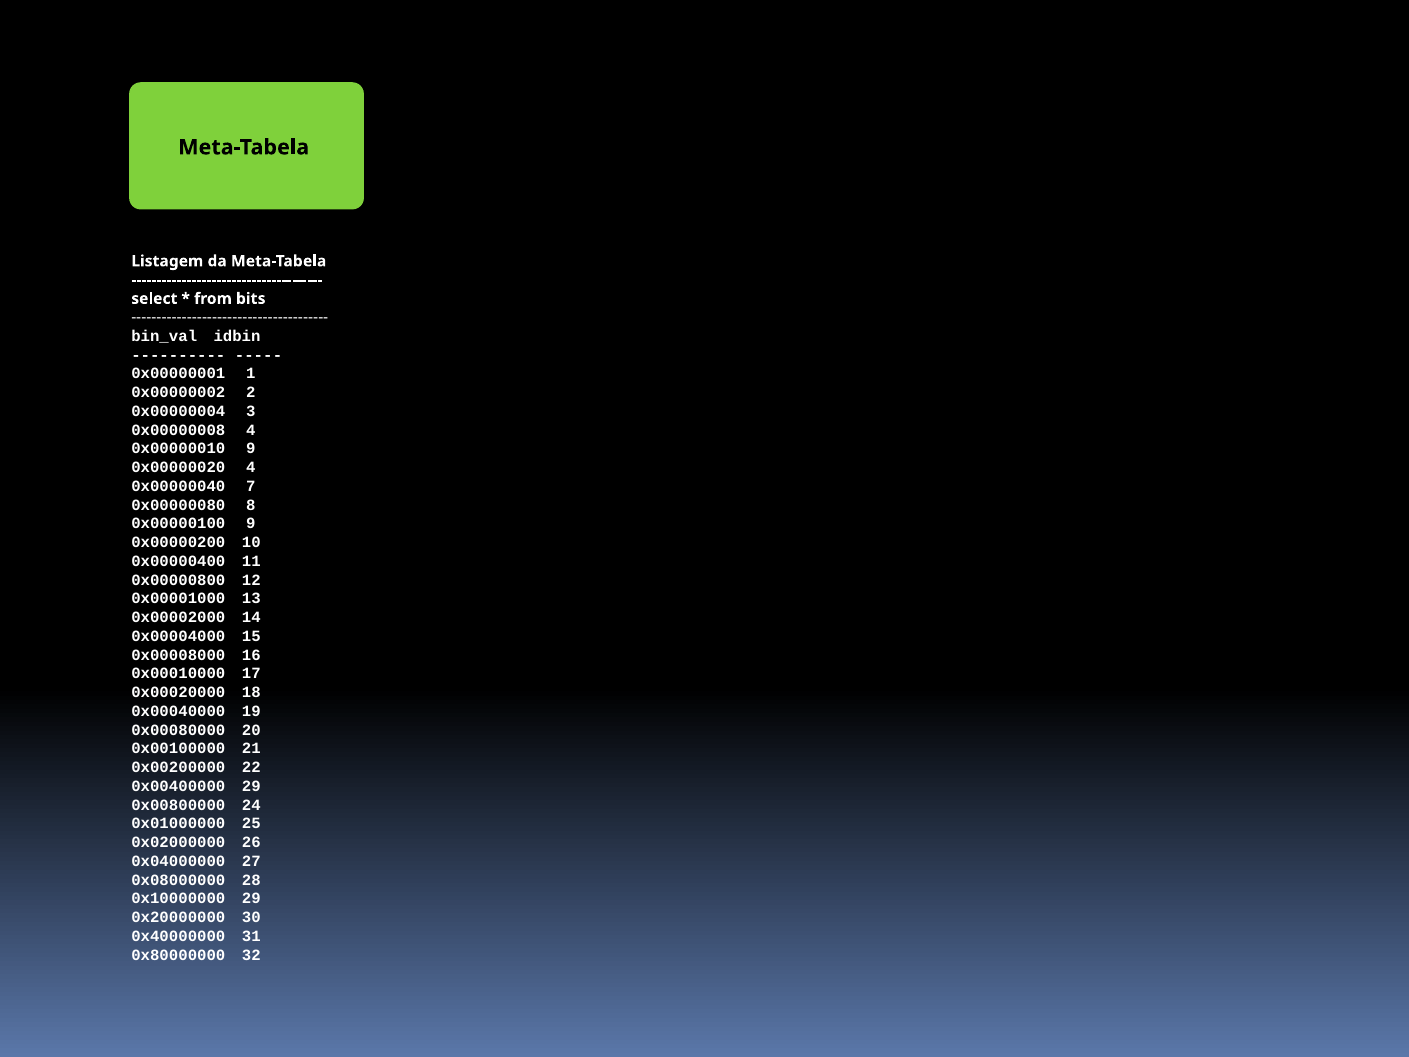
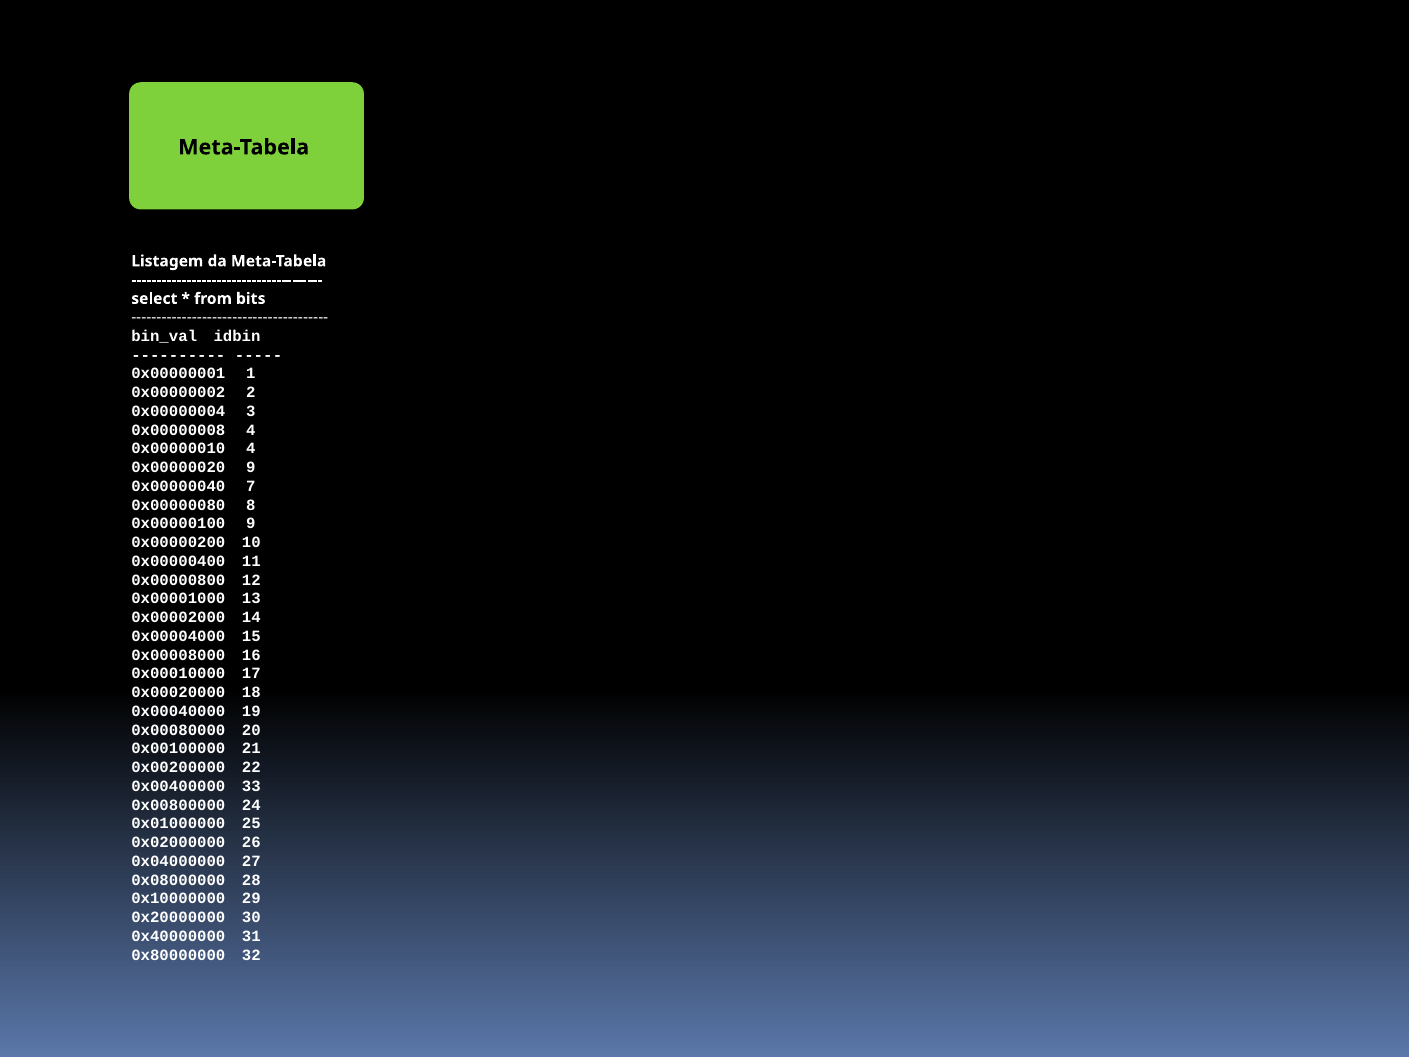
0x00000010 9: 9 -> 4 (251, 449)
0x00000020 4: 4 -> 9 (251, 467)
0x00400000 29: 29 -> 33 (251, 786)
